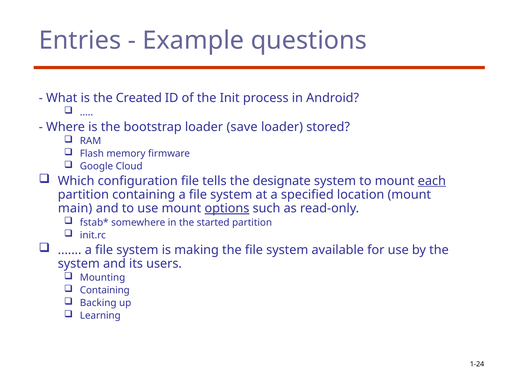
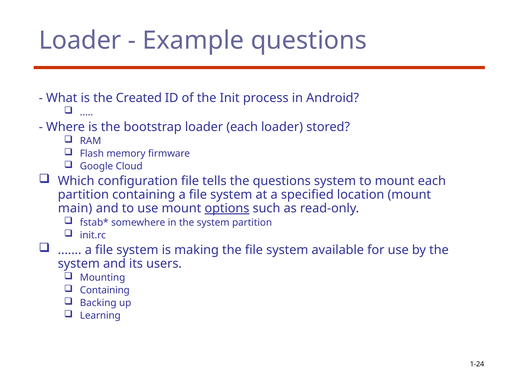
Entries: Entries -> Loader (80, 41)
loader save: save -> each (242, 127)
the designate: designate -> questions (282, 181)
each underline: present -> none (432, 181)
in the started: started -> system (213, 222)
